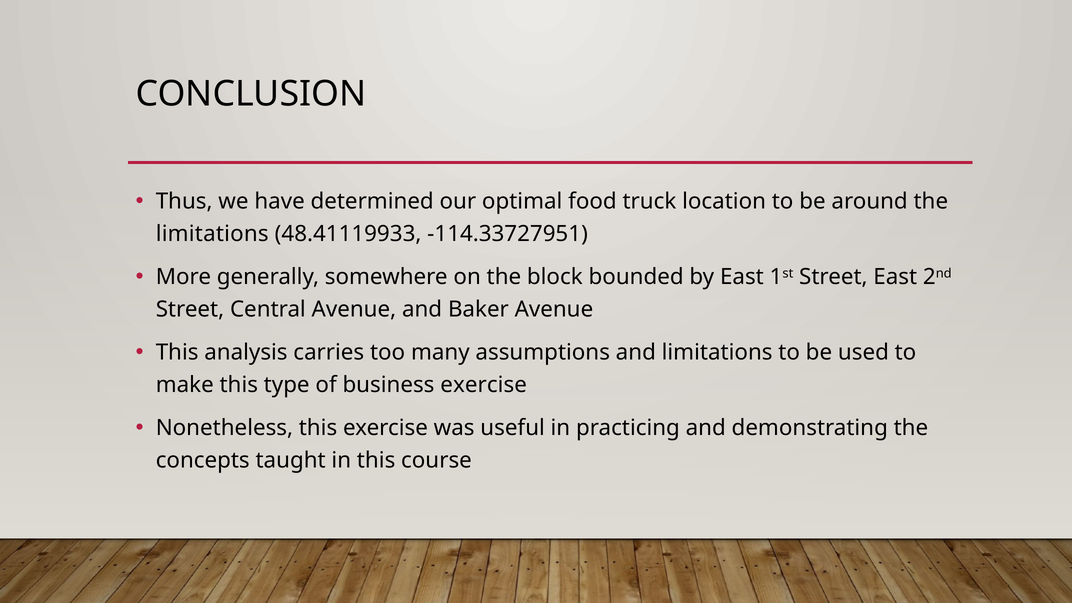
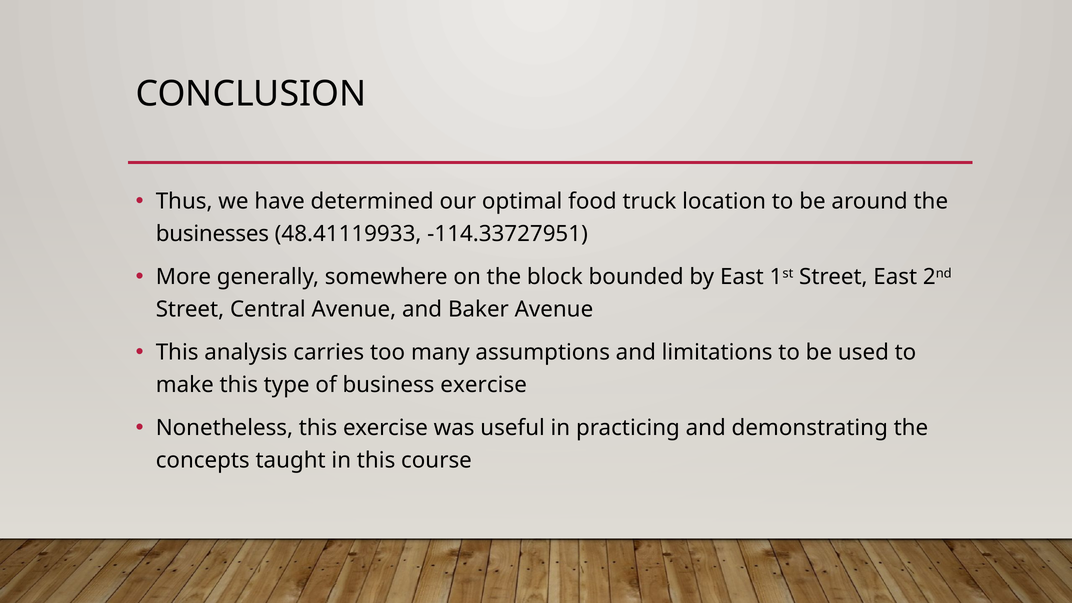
limitations: limitations -> businesses (212, 234)
